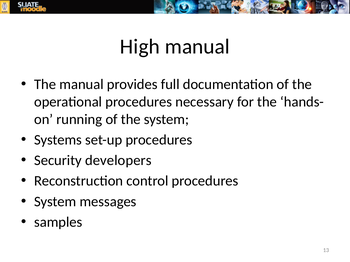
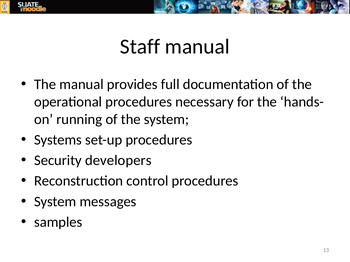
High: High -> Staff (140, 47)
